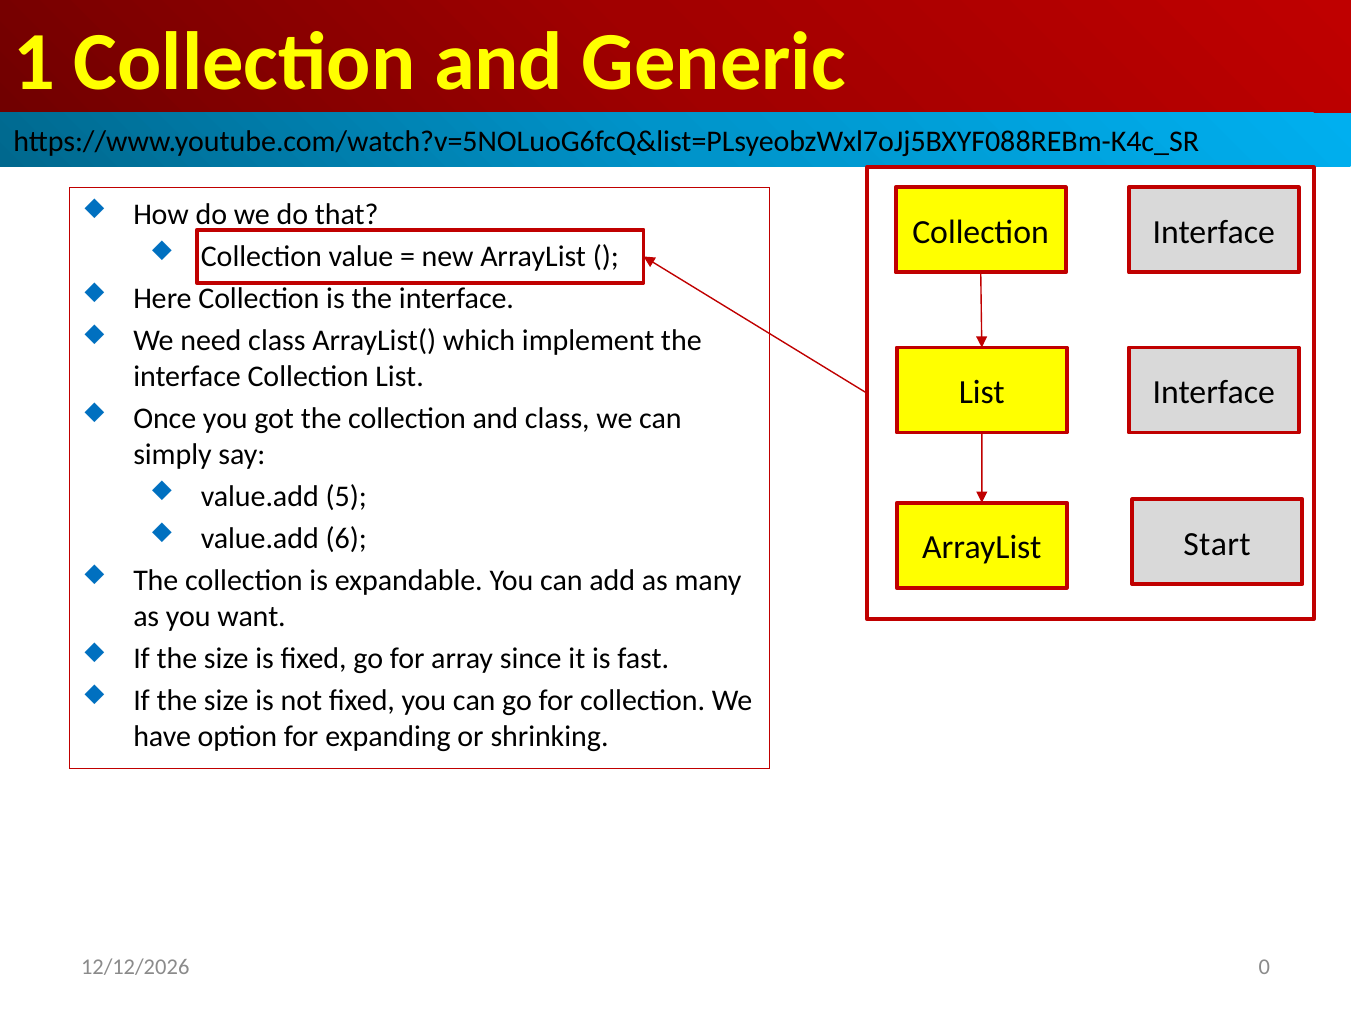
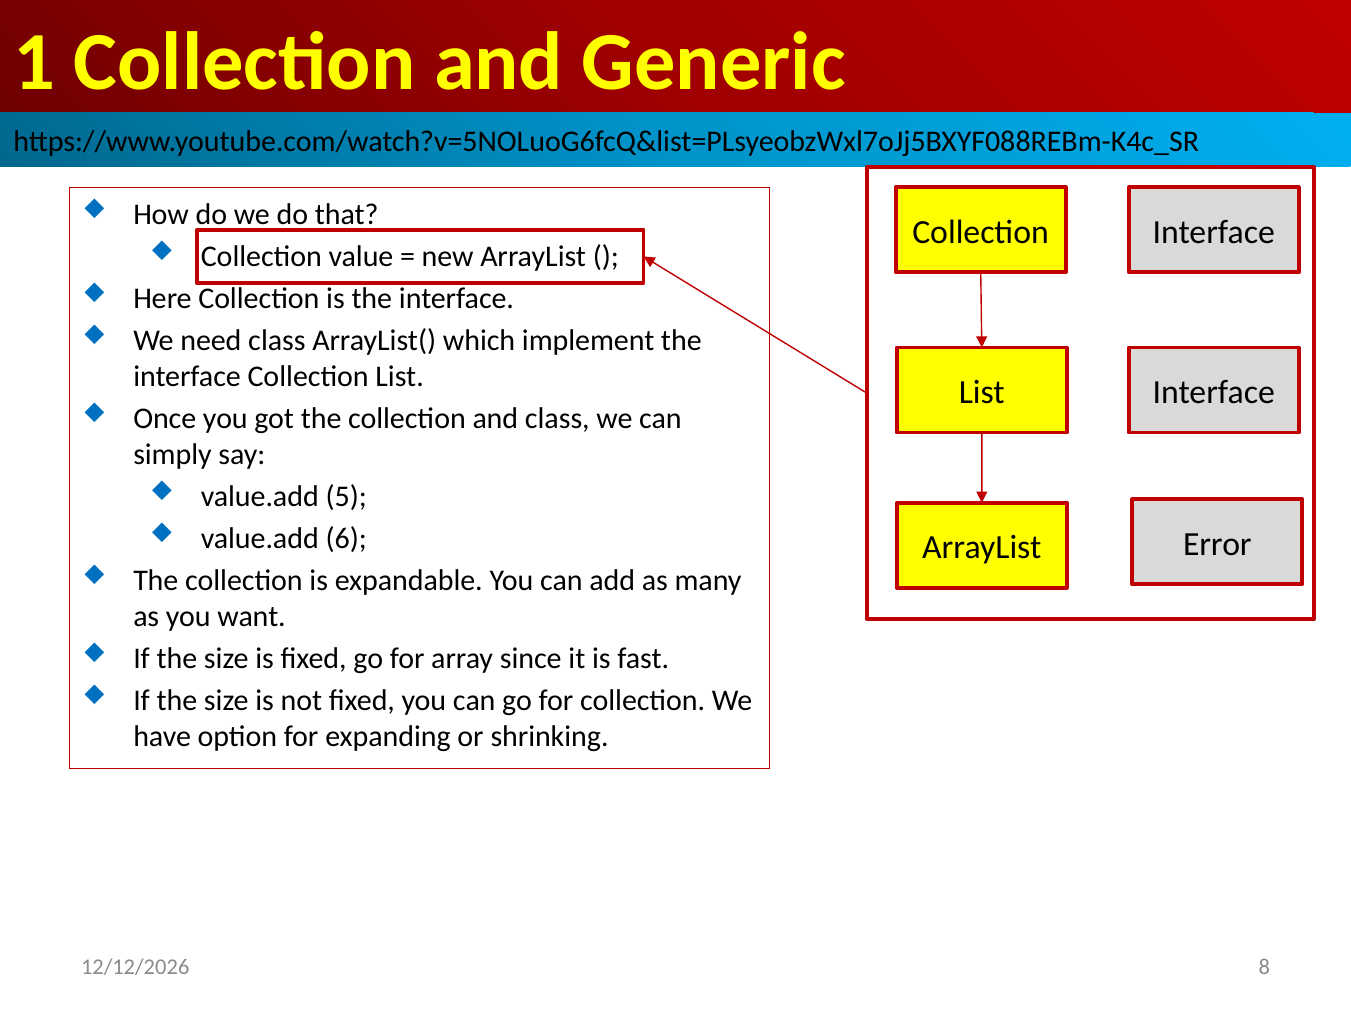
Start: Start -> Error (1217, 544)
0: 0 -> 8 (1264, 967)
